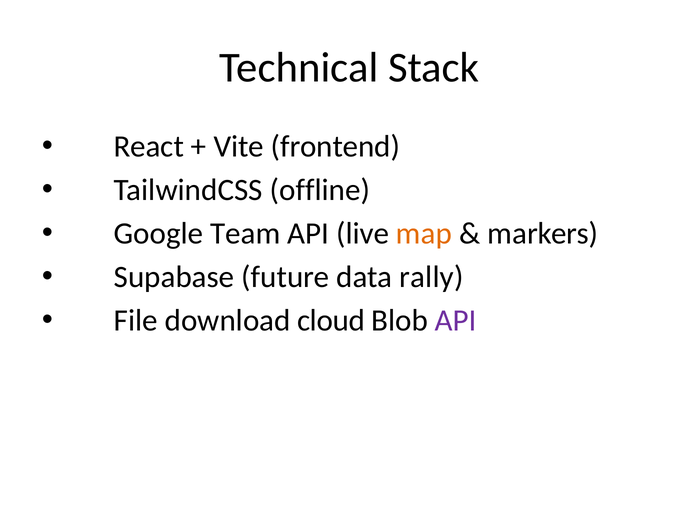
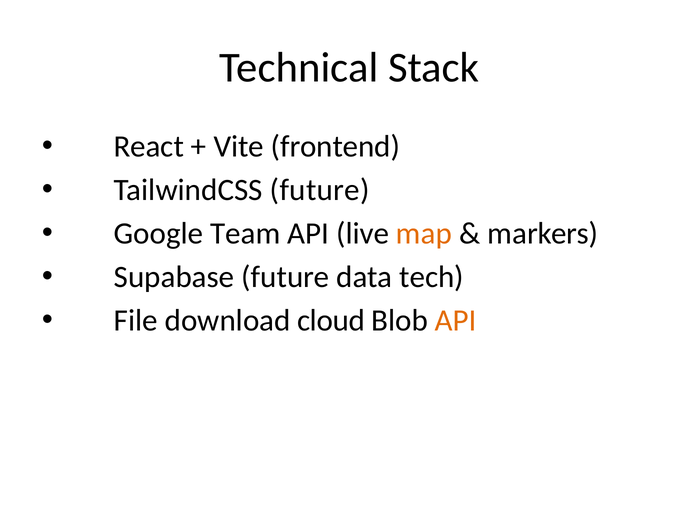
offline: offline -> future (320, 190)
rally: rally -> tech (432, 277)
API colour: purple -> orange (456, 321)
